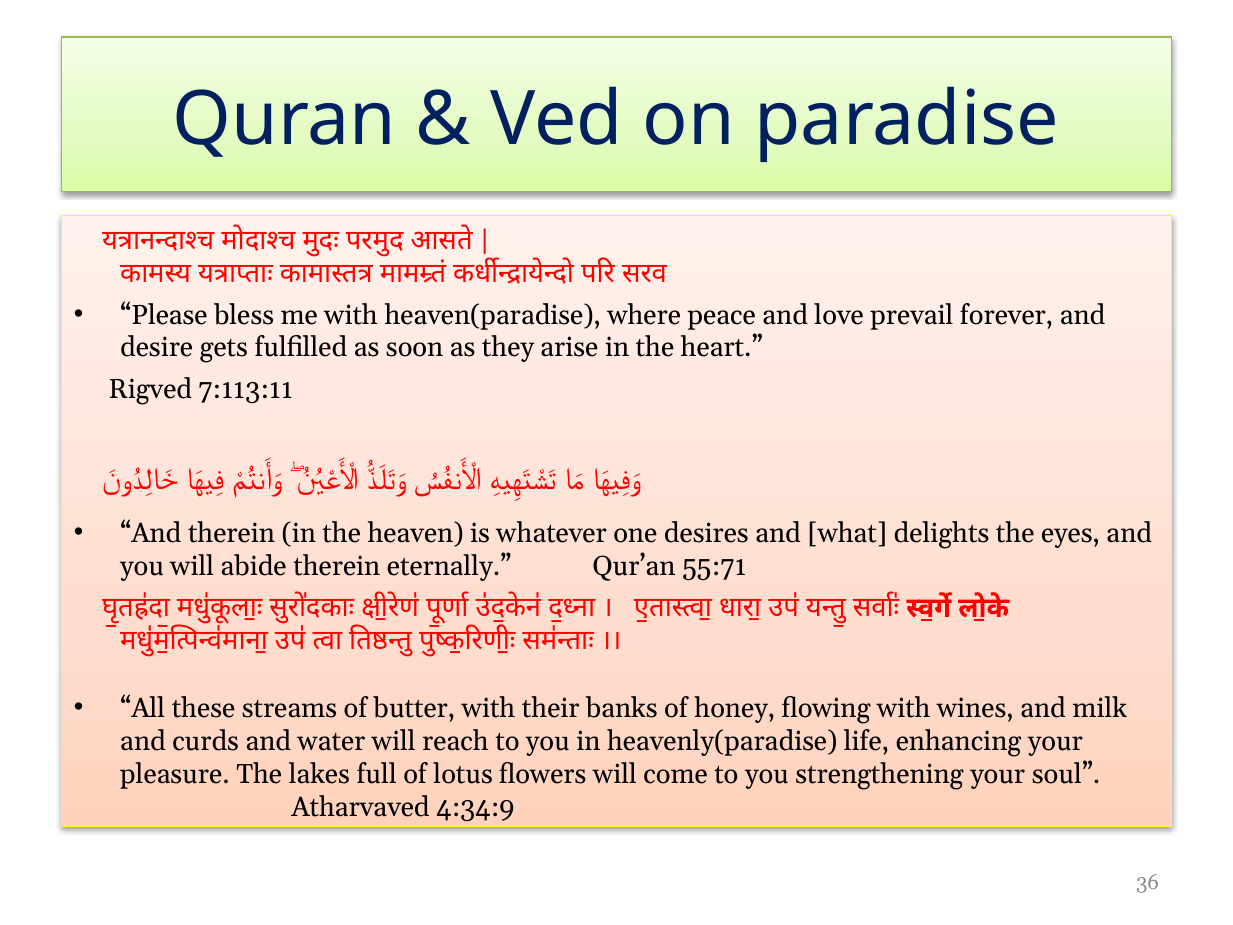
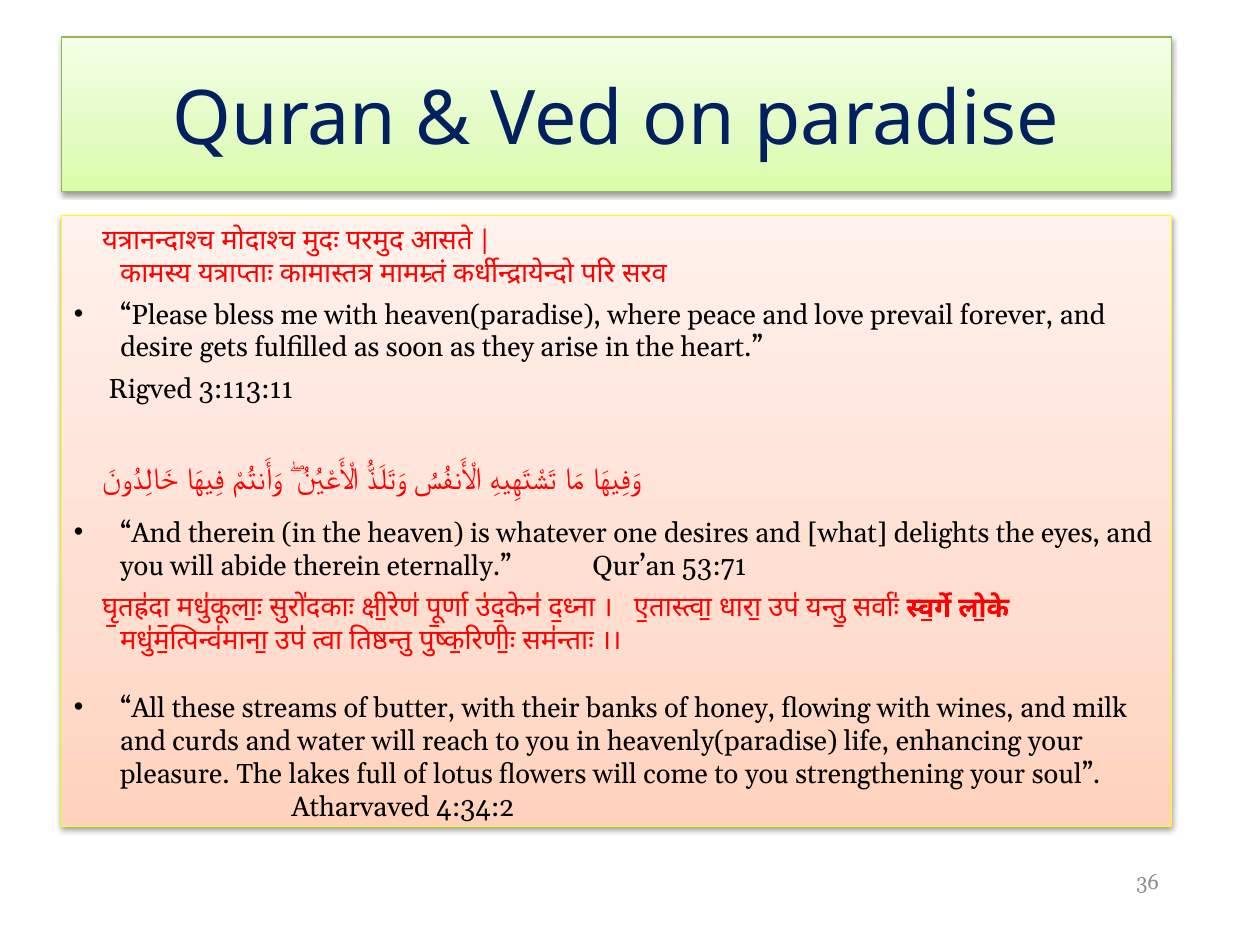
7:113:11: 7:113:11 -> 3:113:11 (246, 390)
55:71: 55:71 -> 53:71 (714, 566)
4:34:9: 4:34:9 -> 4:34:2 (475, 807)
